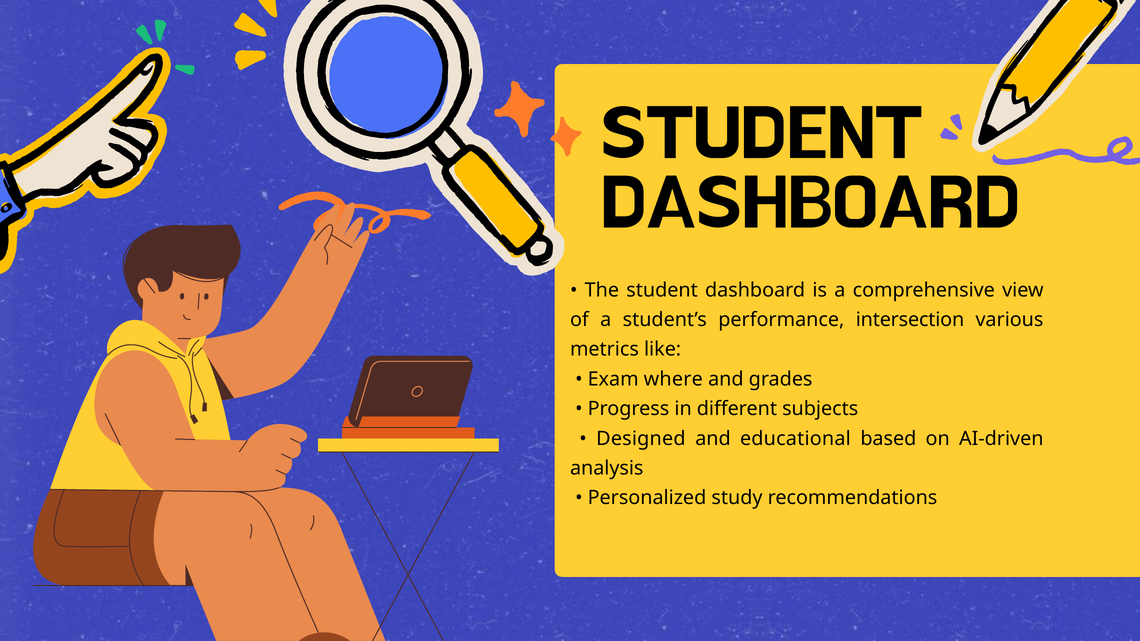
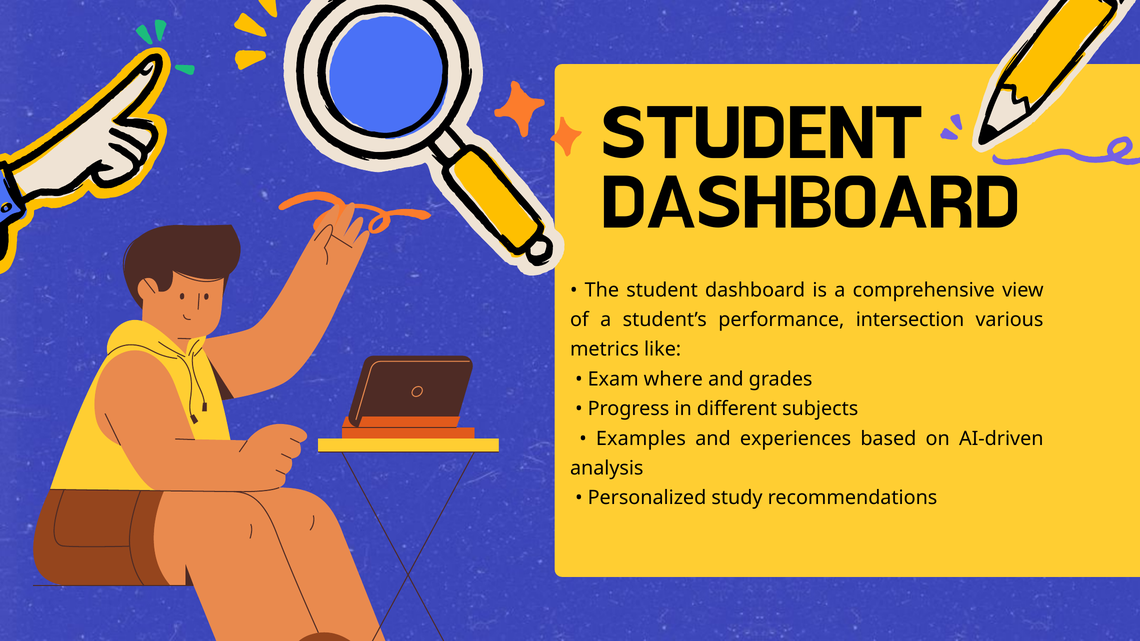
Designed: Designed -> Examples (641, 439)
educational: educational -> experiences (796, 439)
